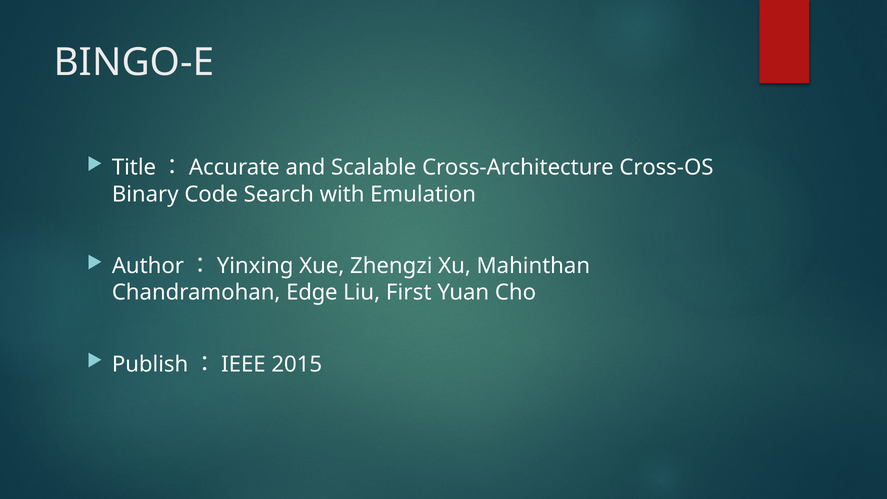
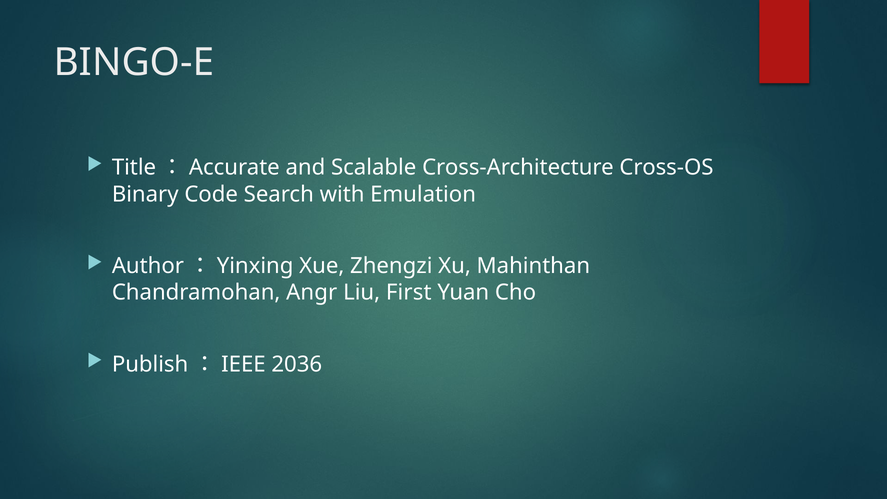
Edge: Edge -> Angr (312, 292)
2015: 2015 -> 2036 (297, 364)
